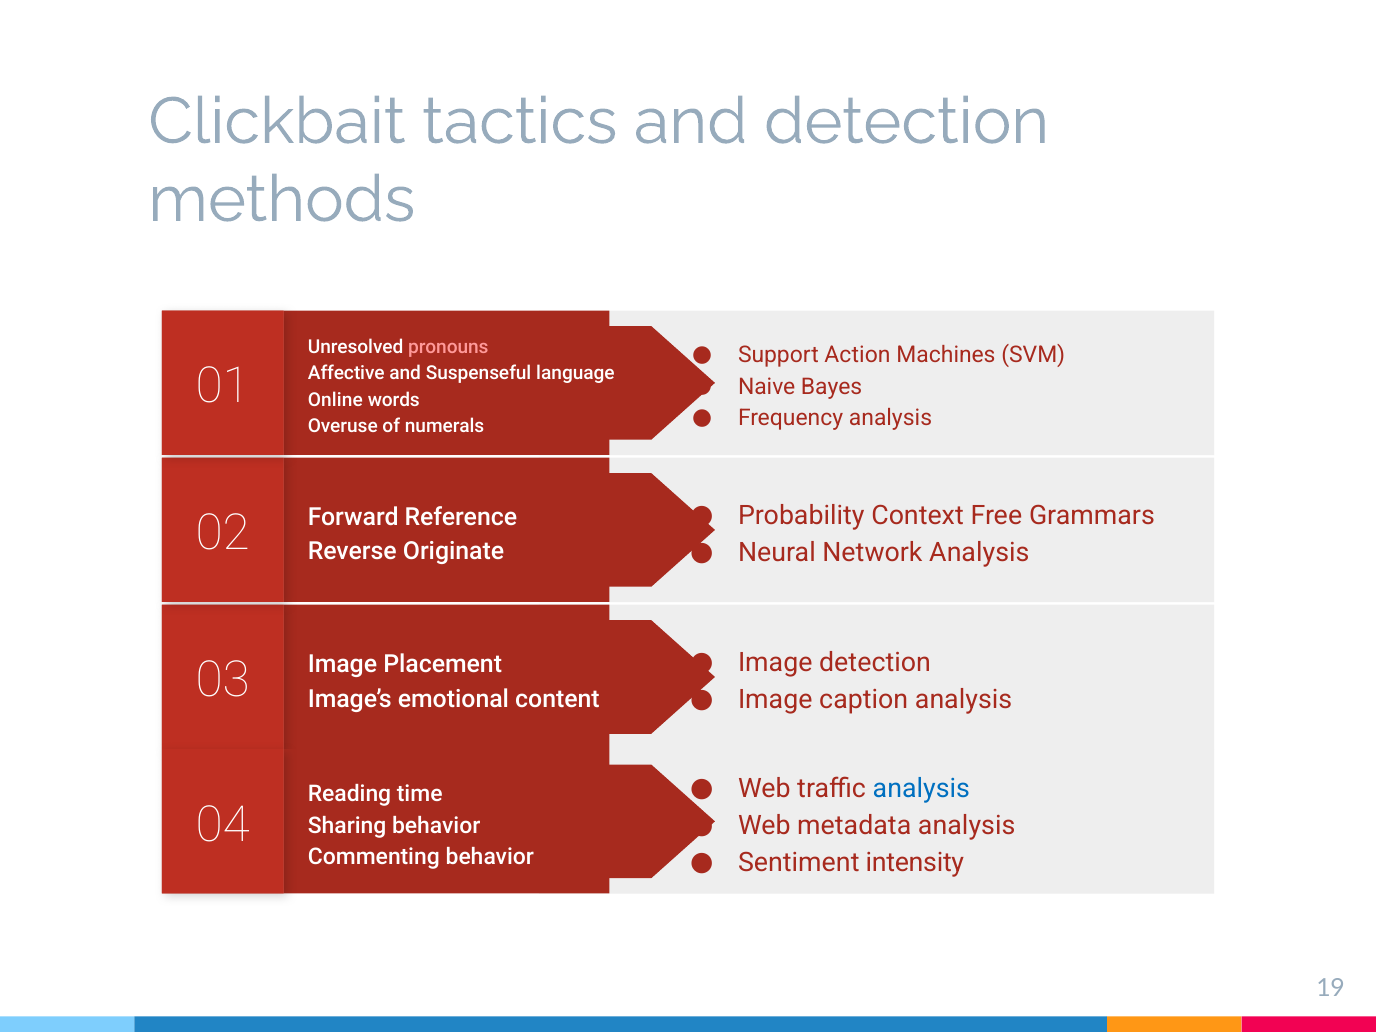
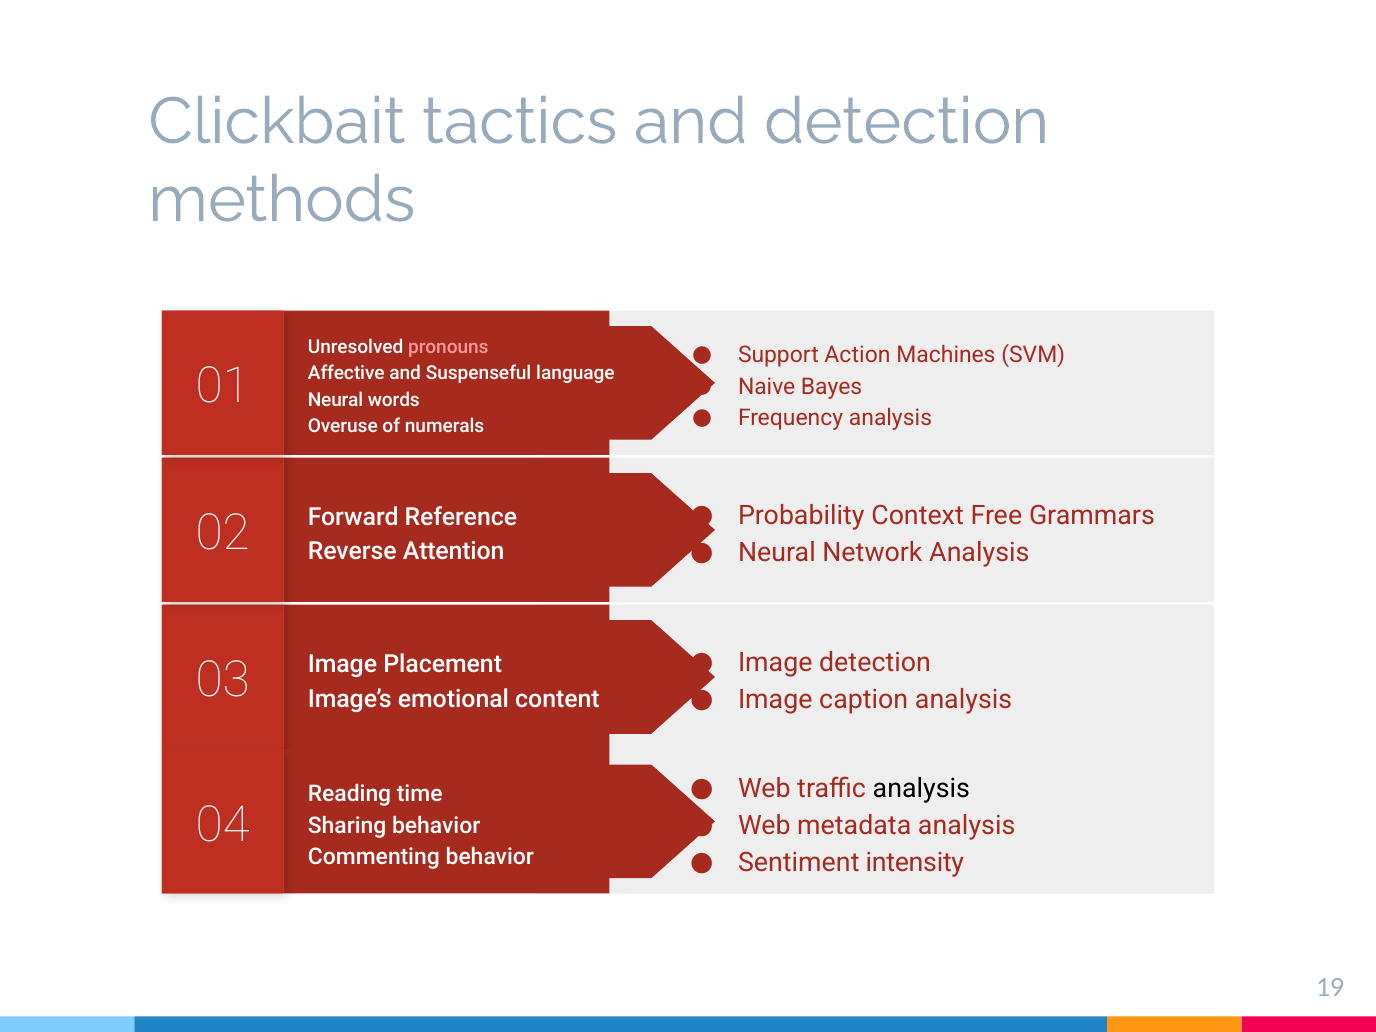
Online: Online -> Neural (336, 400)
Originate: Originate -> Attention (454, 552)
analysis colour: blue -> black (921, 789)
